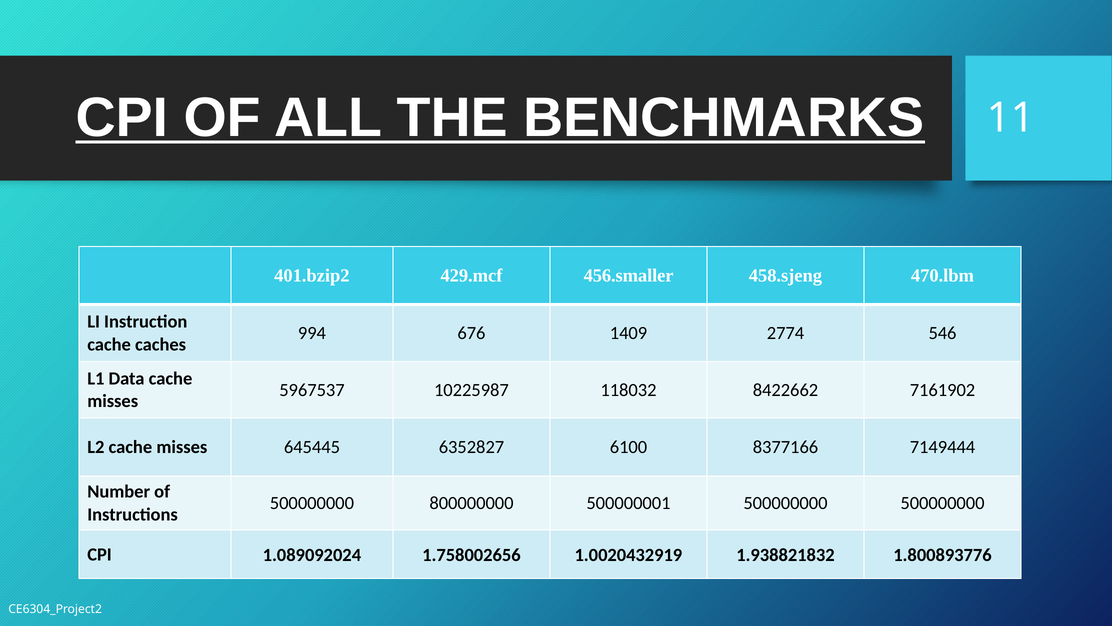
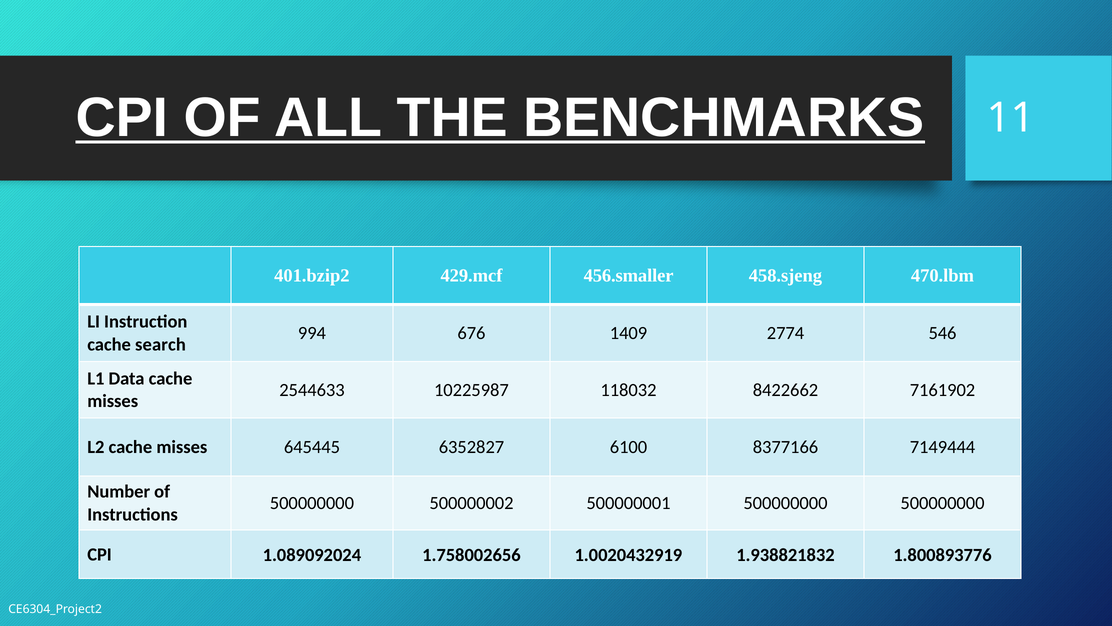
caches: caches -> search (160, 344)
5967537: 5967537 -> 2544633 (312, 390)
800000000: 800000000 -> 500000002 (471, 503)
